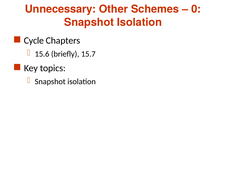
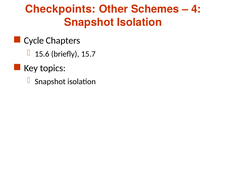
Unnecessary: Unnecessary -> Checkpoints (60, 9)
0: 0 -> 4 (196, 9)
